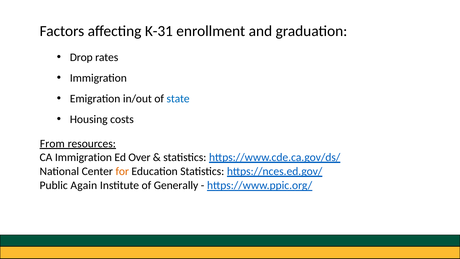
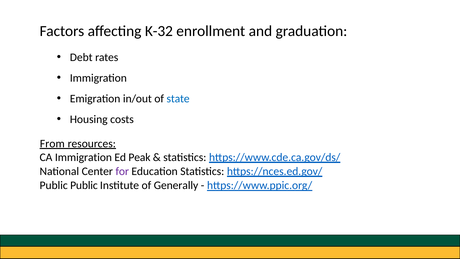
K-31: K-31 -> K-32 (159, 31)
Drop: Drop -> Debt (81, 57)
Over: Over -> Peak (139, 157)
for colour: orange -> purple (122, 171)
Public Again: Again -> Public (84, 185)
